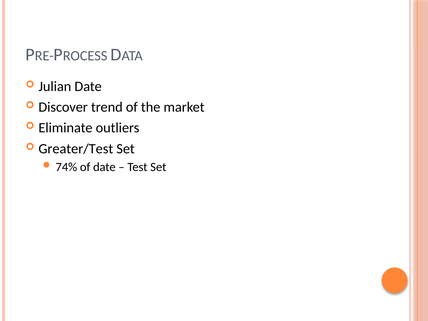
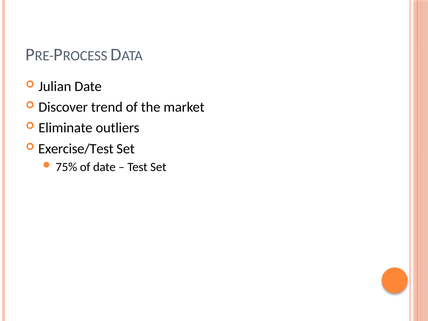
Greater/Test: Greater/Test -> Exercise/Test (76, 149)
74%: 74% -> 75% (66, 167)
